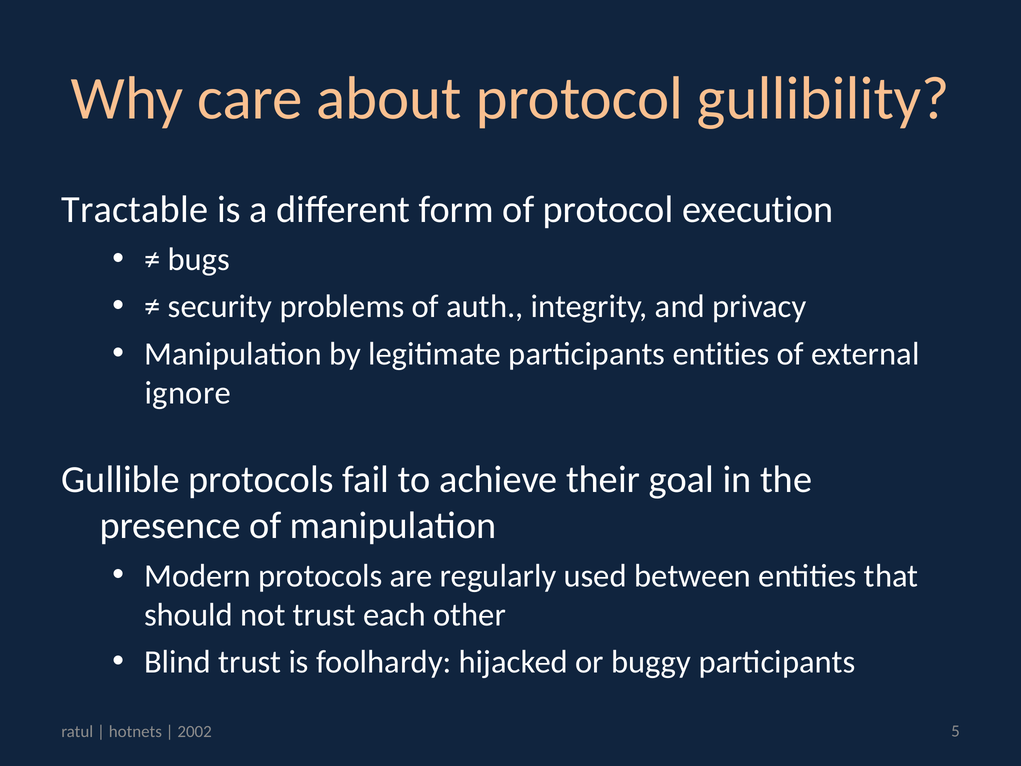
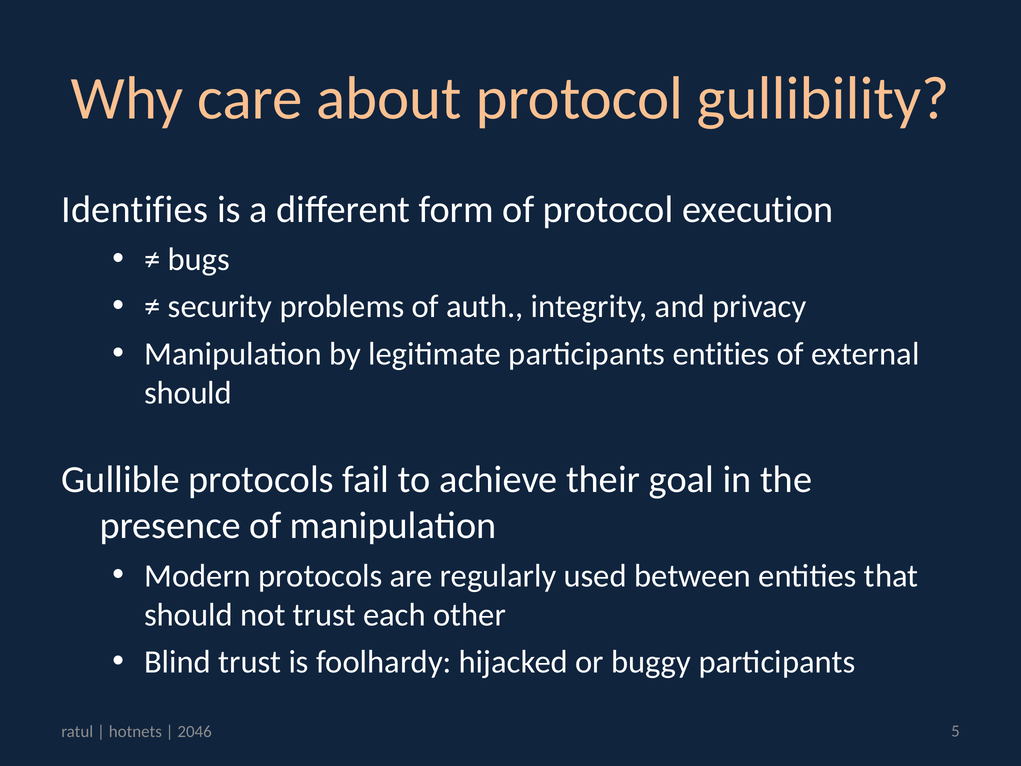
Tractable: Tractable -> Identifies (135, 209)
ignore: ignore -> should (188, 393)
2002: 2002 -> 2046 (195, 731)
